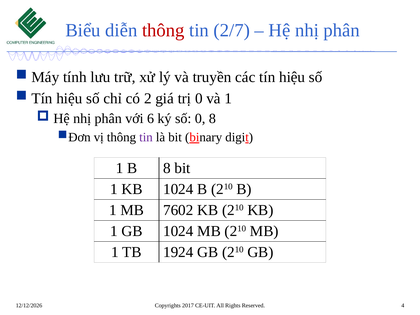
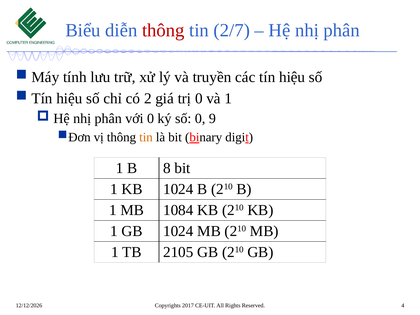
với 6: 6 -> 0 (151, 119)
0 8: 8 -> 9 (212, 119)
tin colour: purple -> orange (146, 137)
7602: 7602 -> 1084 (178, 210)
1924: 1924 -> 2105 (178, 252)
